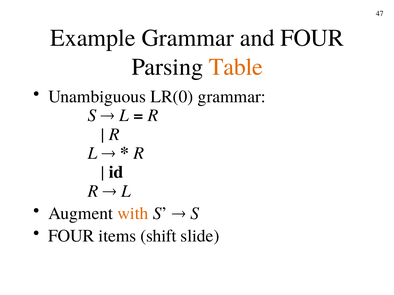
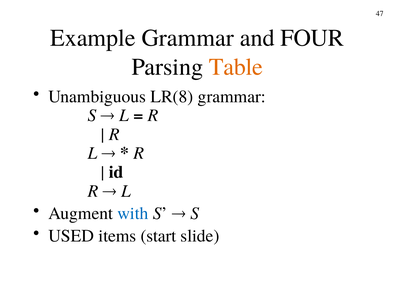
LR(0: LR(0 -> LR(8 (172, 97)
with colour: orange -> blue (133, 214)
FOUR: FOUR -> USED (71, 236)
shift: shift -> start (158, 236)
